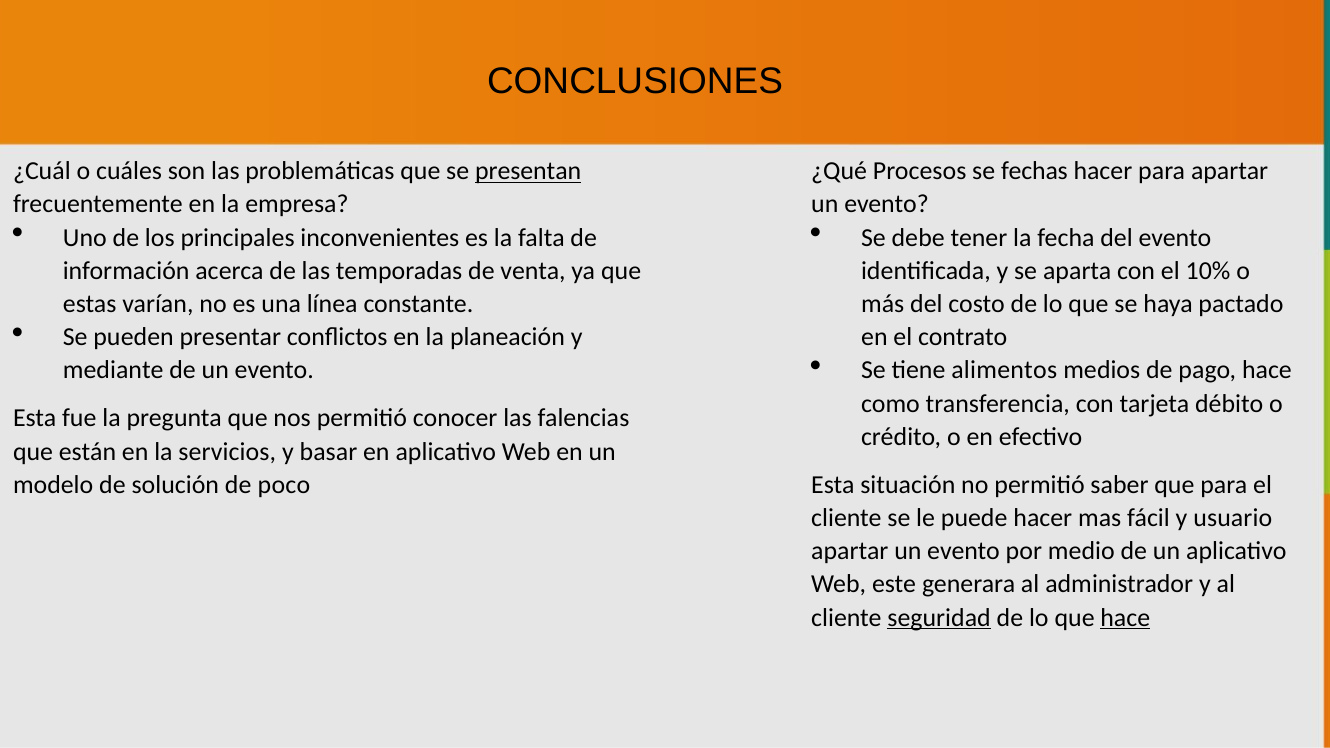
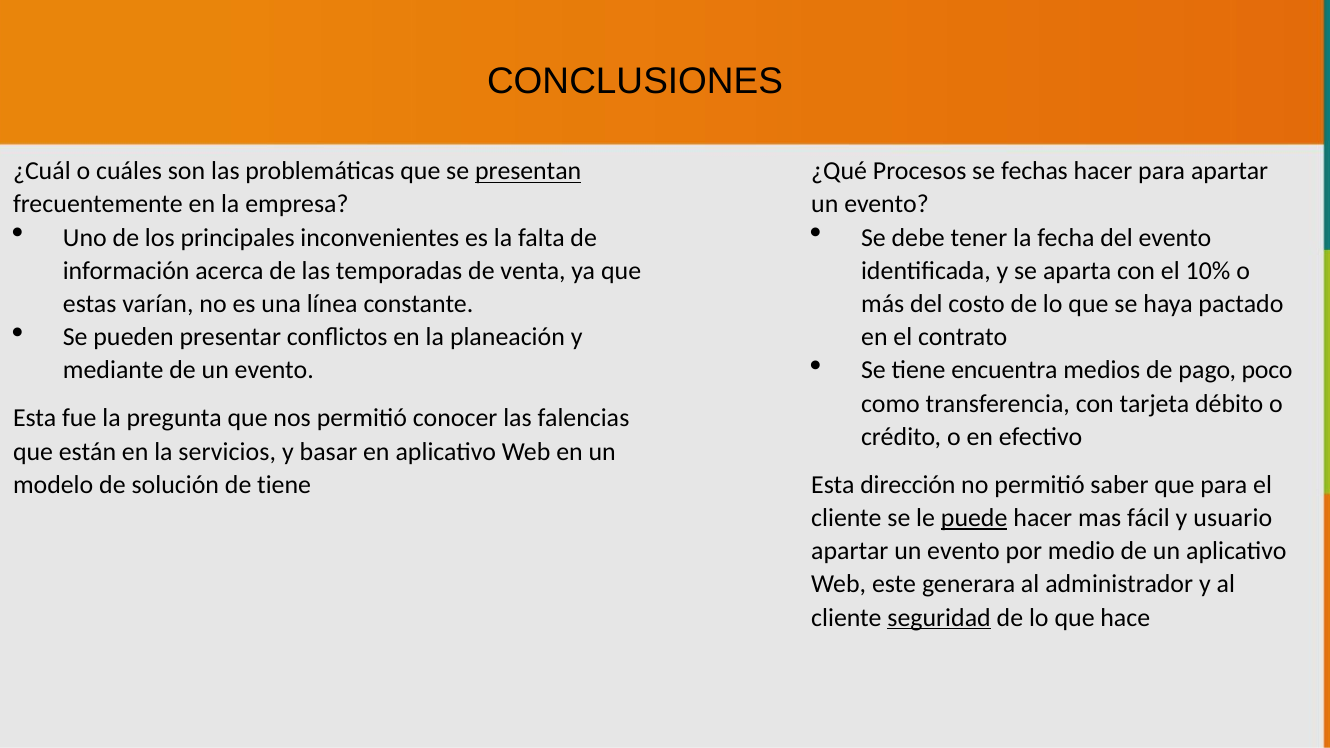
alimentos: alimentos -> encuentra (1004, 370)
pago hace: hace -> poco (1267, 370)
de poco: poco -> tiene (284, 485)
situación: situación -> dirección (908, 485)
puede underline: none -> present (974, 518)
hace underline: present -> none (1125, 618)
